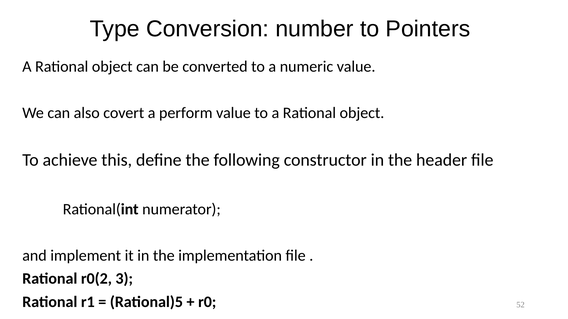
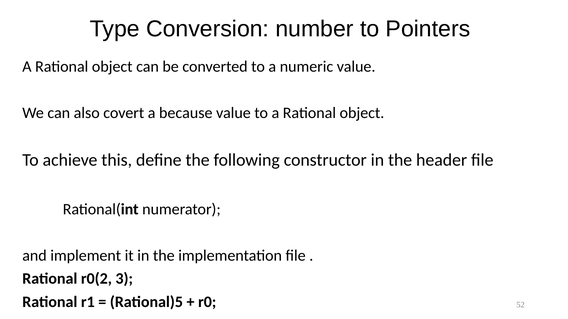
perform: perform -> because (186, 113)
